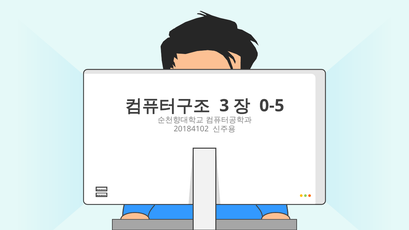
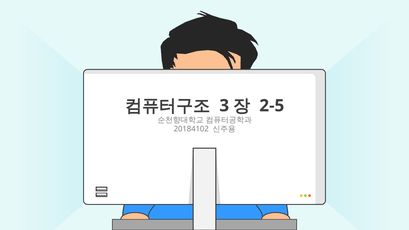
0-5: 0-5 -> 2-5 (272, 106)
